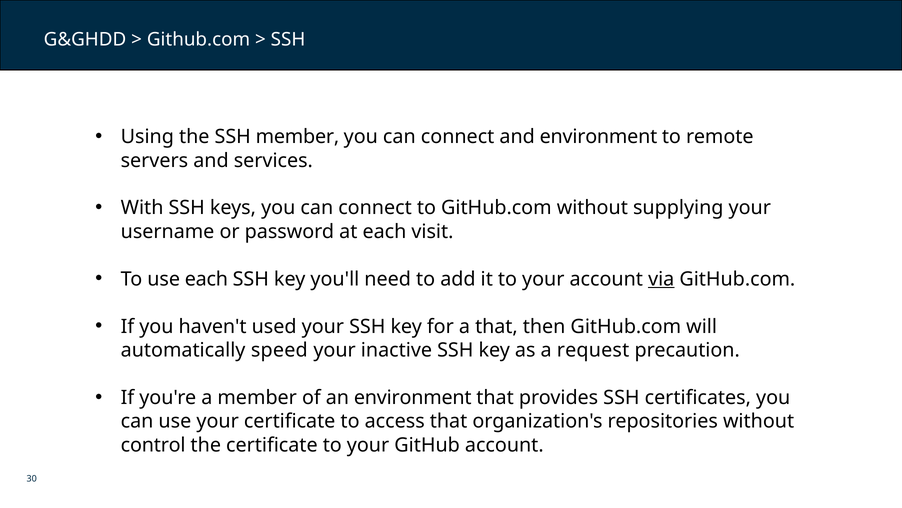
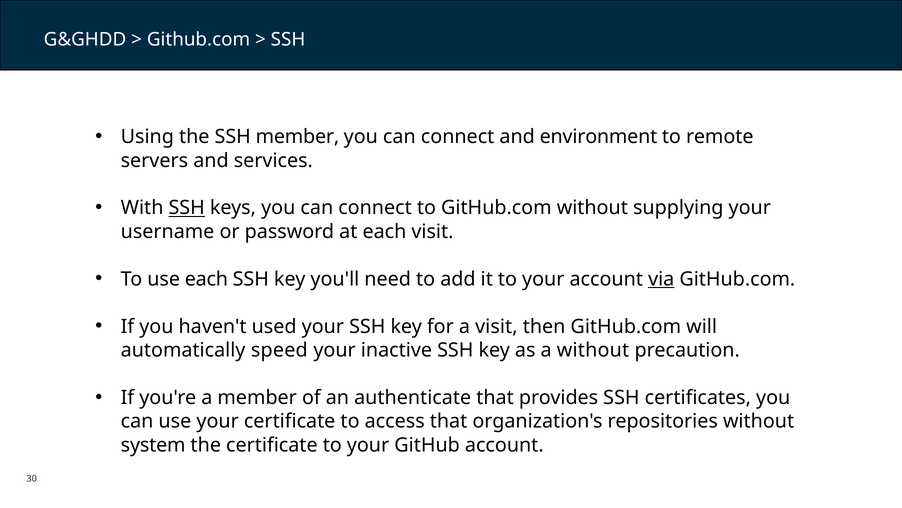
SSH underline: none -> present (187, 208)
a that: that -> visit (496, 326)
a request: request -> without (593, 350)
an environment: environment -> authenticate (413, 397)
control: control -> system (153, 444)
